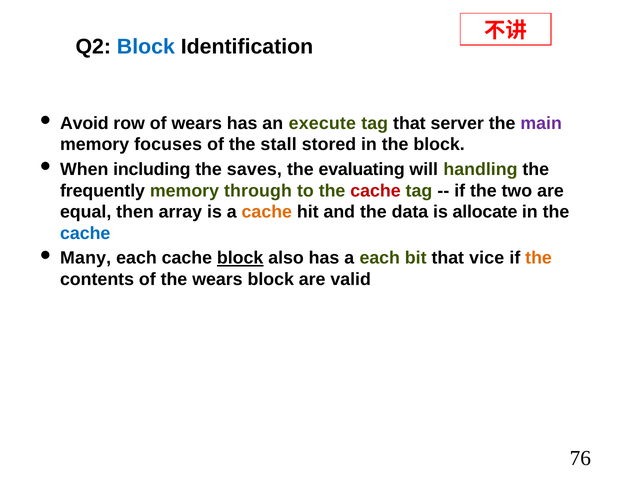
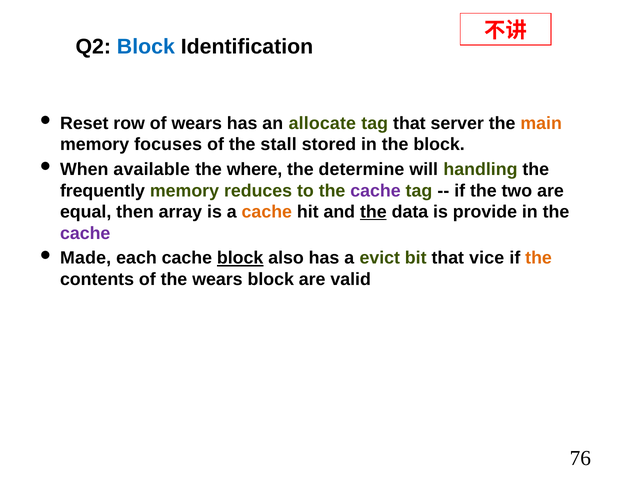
Avoid: Avoid -> Reset (84, 123)
execute: execute -> allocate (322, 123)
main colour: purple -> orange (541, 123)
including: including -> available (152, 169)
saves: saves -> where (255, 169)
evaluating: evaluating -> determine (361, 169)
through: through -> reduces (258, 191)
cache colour: red -> purple (375, 191)
the underline: none -> present (373, 212)
allocate: allocate -> provide (485, 212)
cache colour: blue -> purple (85, 233)
Many: Many -> Made (86, 258)
a each: each -> evict (380, 258)
